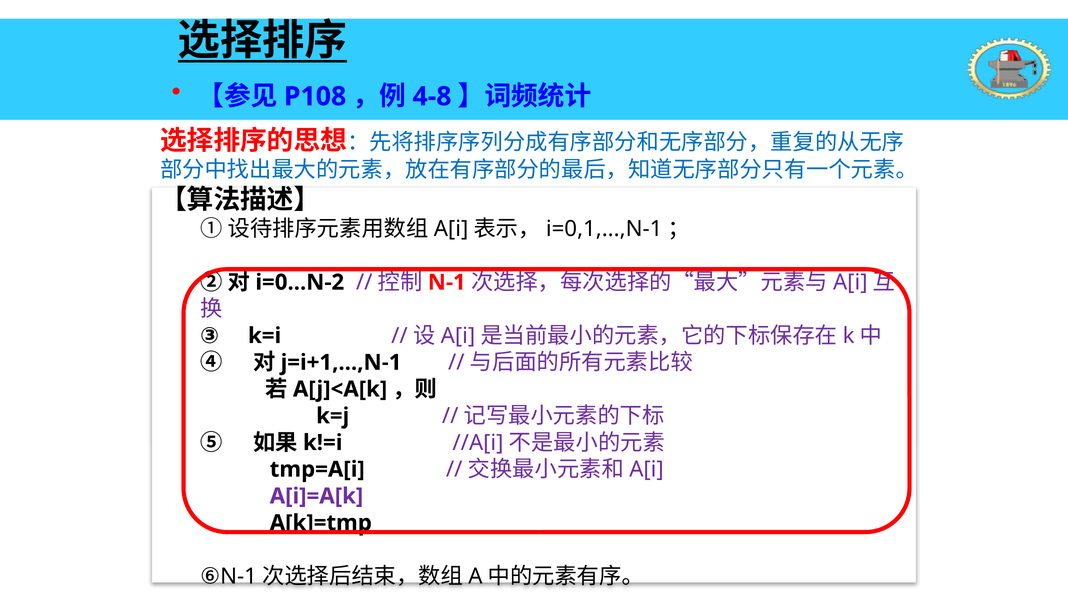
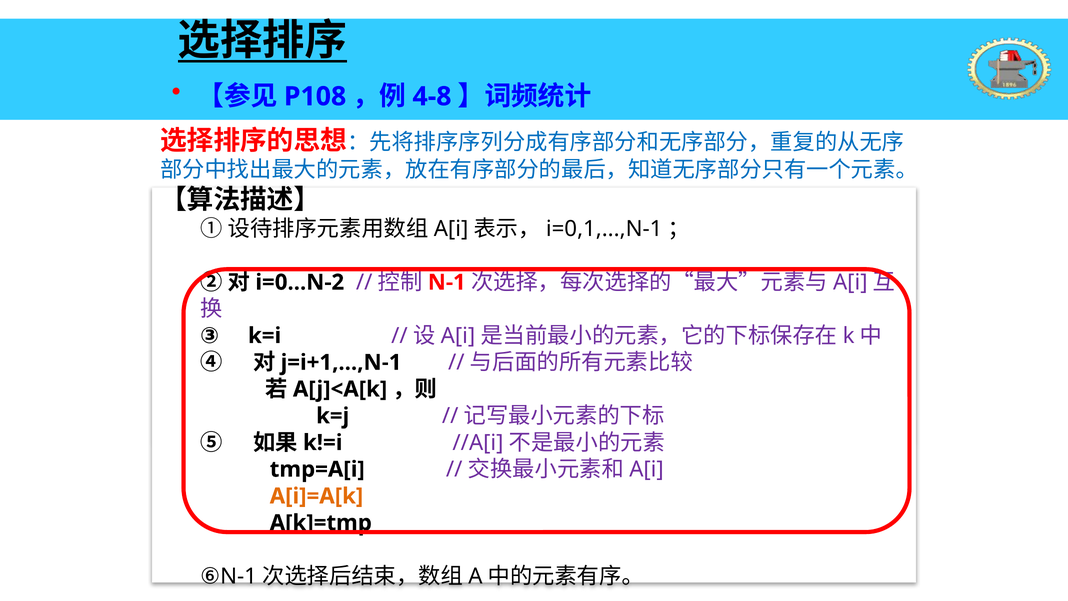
A[i]=A[k colour: purple -> orange (316, 496)
